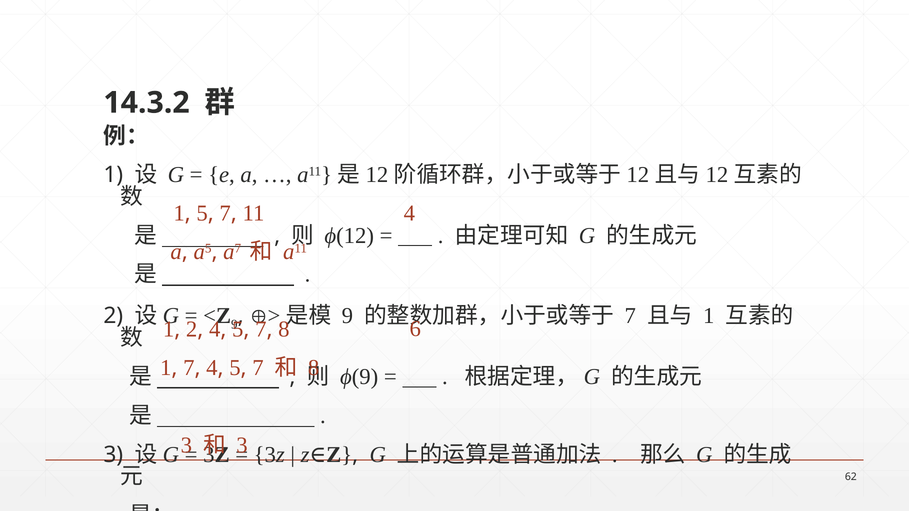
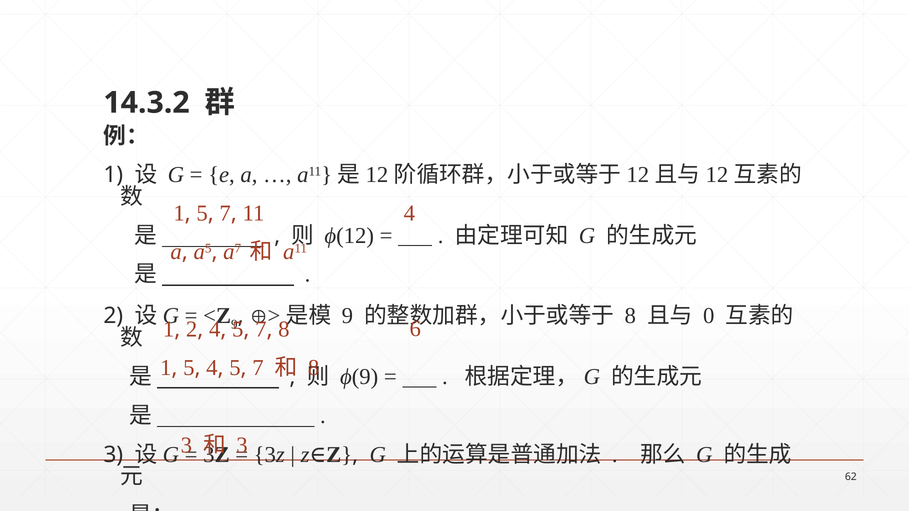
7: 7 -> 8 (630, 316)
1: 1 -> 0 (709, 316)
7: 7 -> 5 (189, 368)
